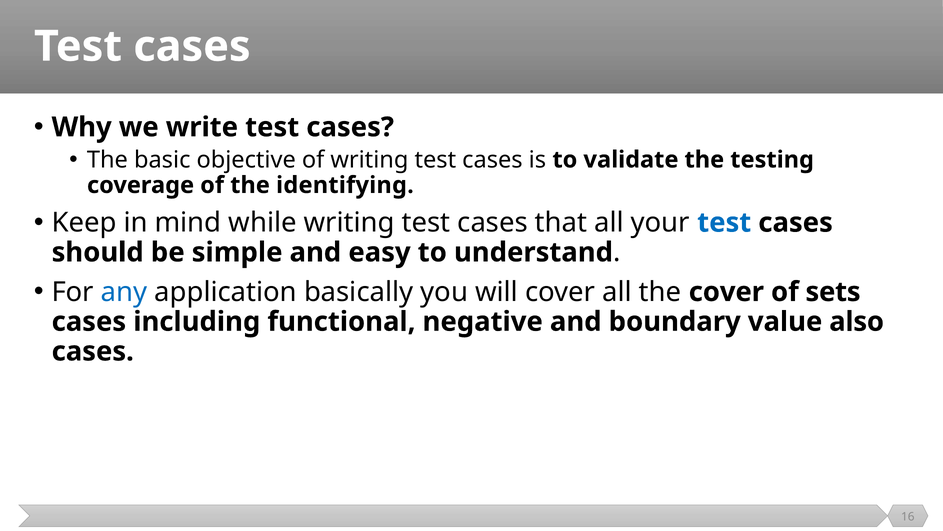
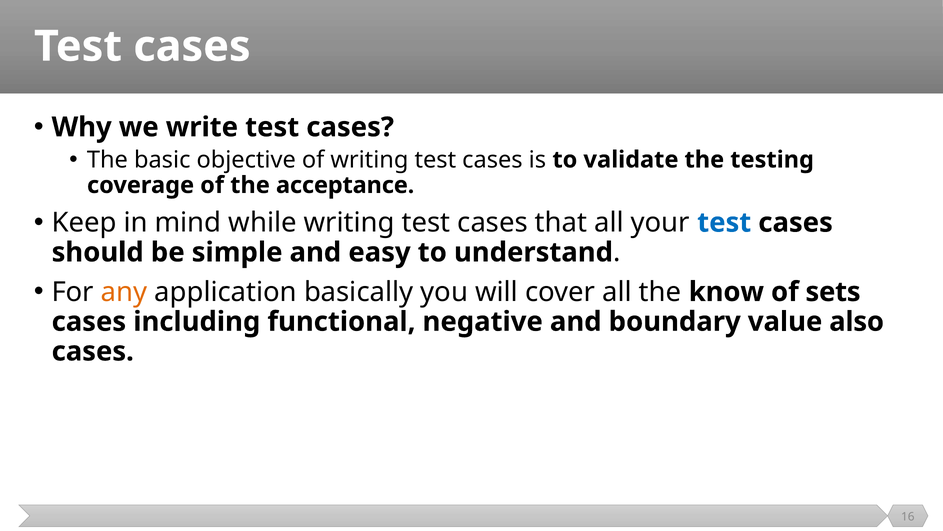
identifying: identifying -> acceptance (345, 185)
any colour: blue -> orange (124, 292)
the cover: cover -> know (726, 292)
